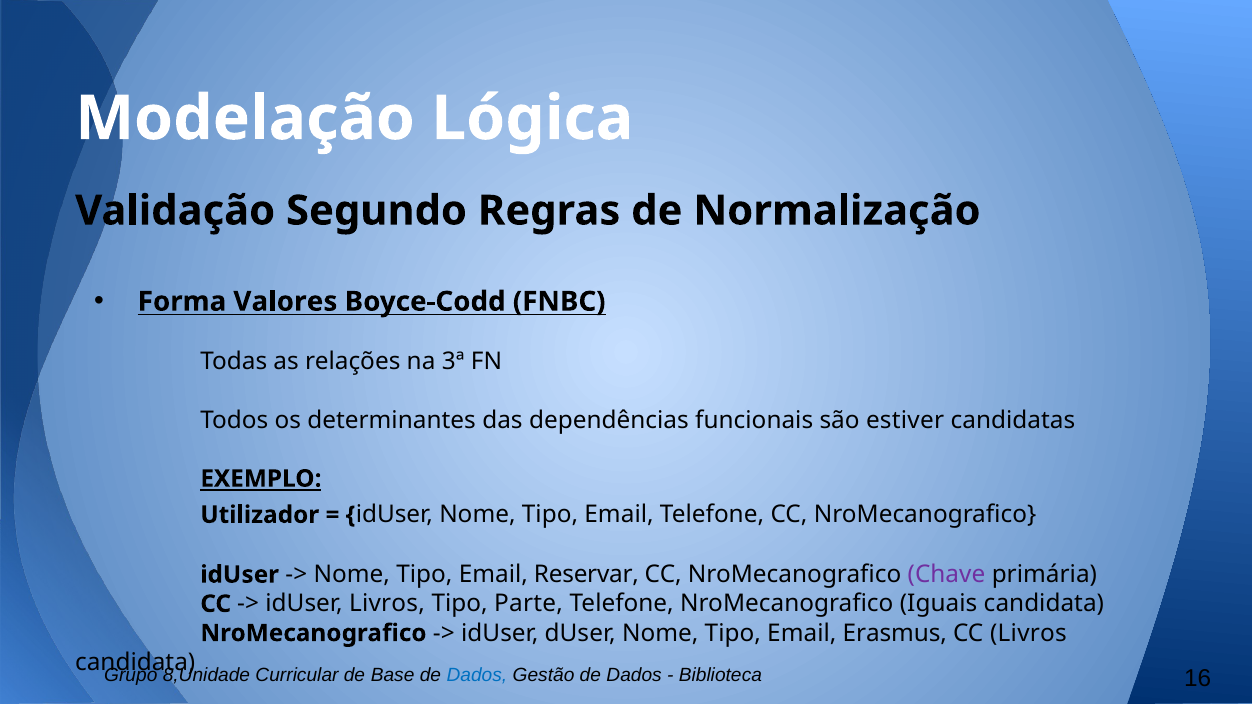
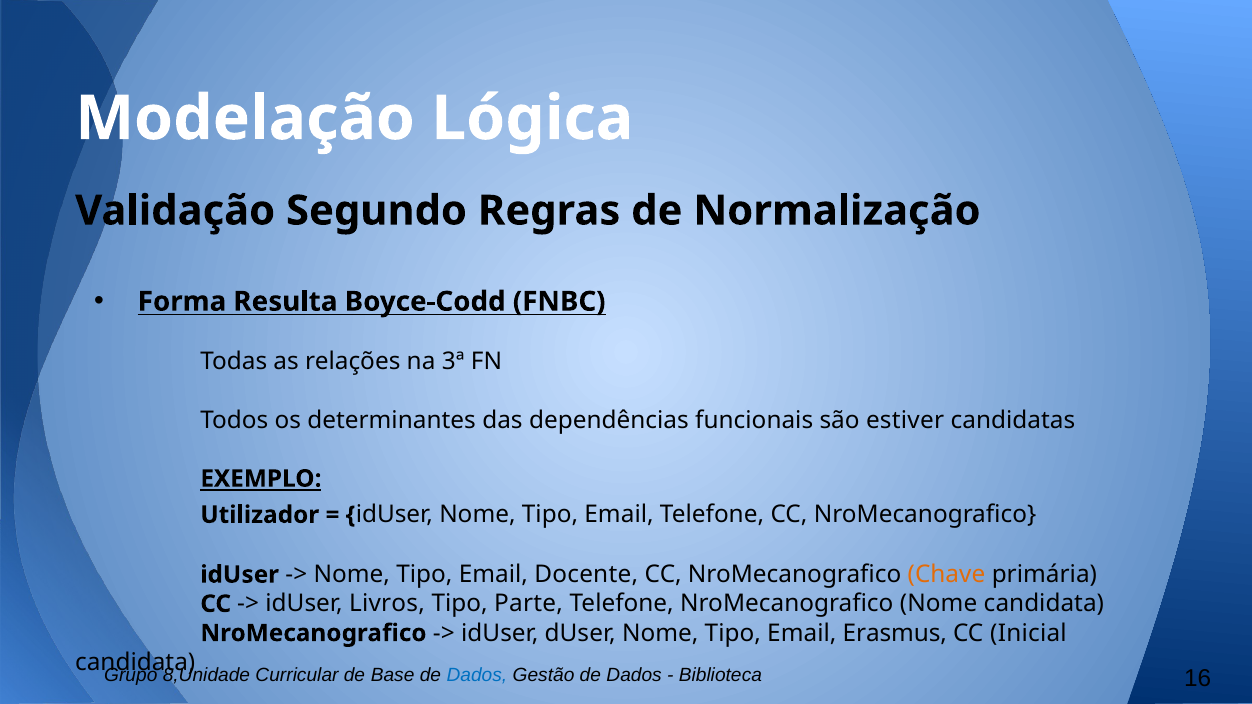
Valores: Valores -> Resulta (285, 302)
Reservar: Reservar -> Docente (586, 575)
Chave colour: purple -> orange (946, 575)
NroMecanografico Iguais: Iguais -> Nome (939, 604)
CC Livros: Livros -> Inicial (1028, 633)
